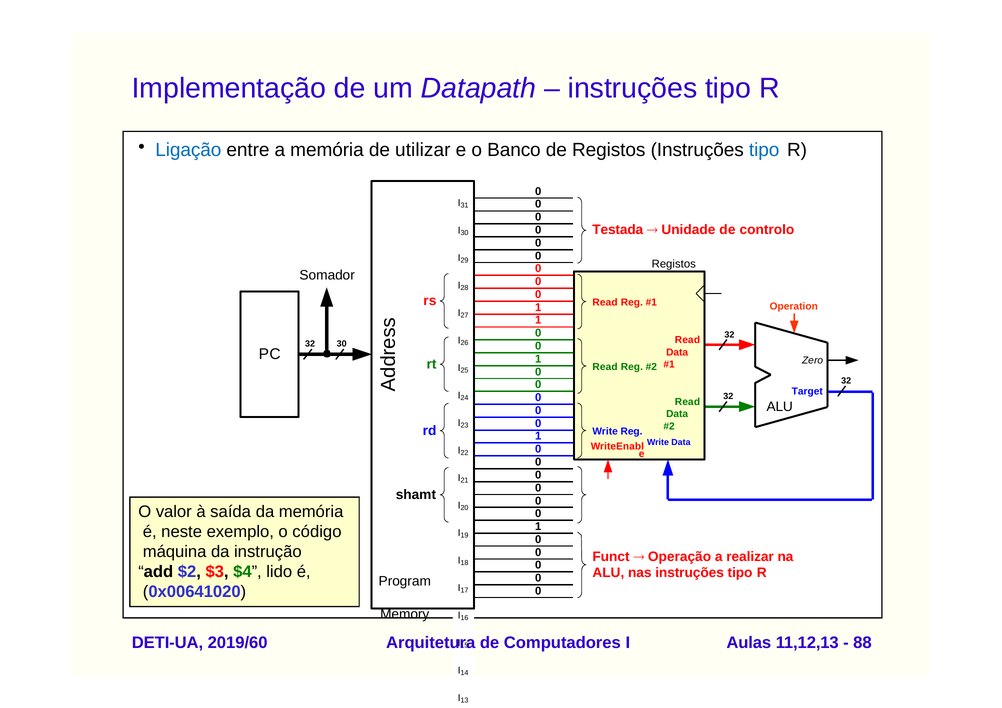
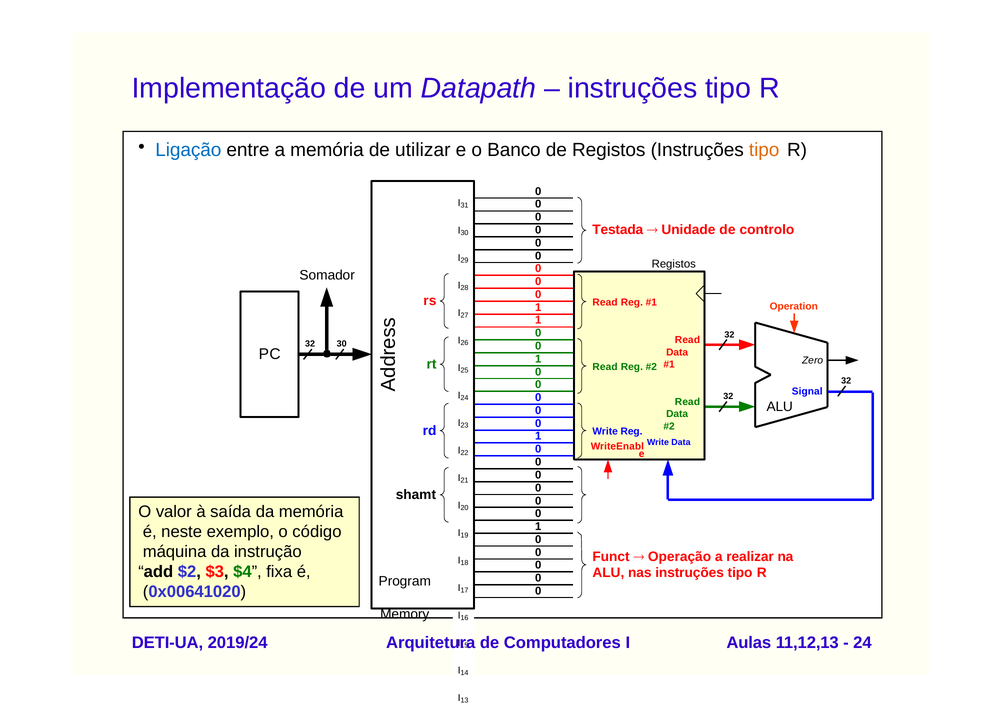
tipo colour: blue -> orange (764, 150)
Target: Target -> Signal (807, 391)
lido: lido -> fixa (279, 572)
2019/60: 2019/60 -> 2019/24 (238, 643)
88: 88 -> 24 (862, 643)
